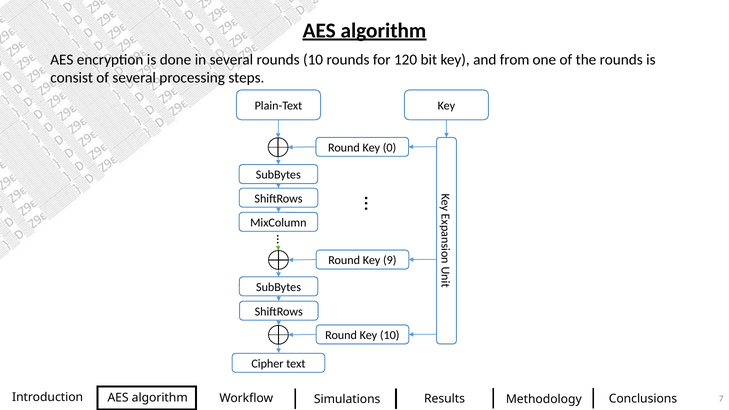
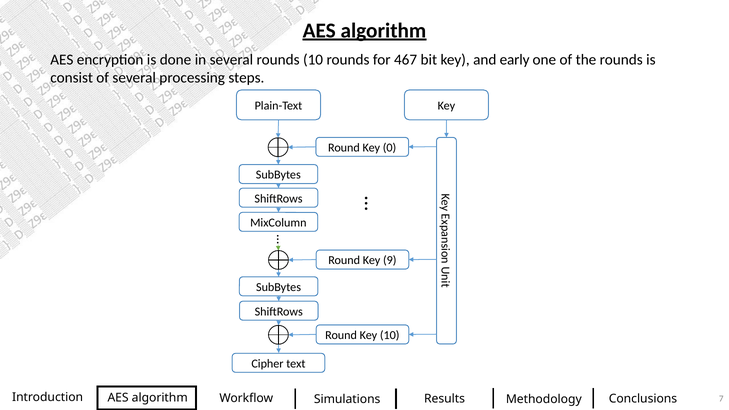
120: 120 -> 467 (406, 60)
from: from -> early (515, 60)
